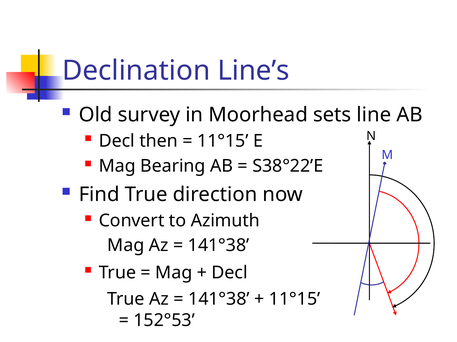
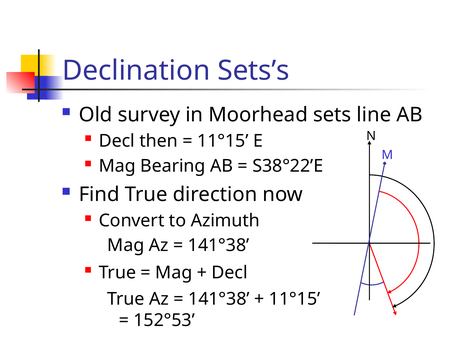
Line’s: Line’s -> Sets’s (254, 71)
